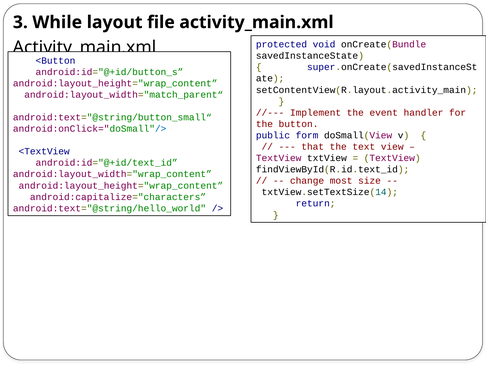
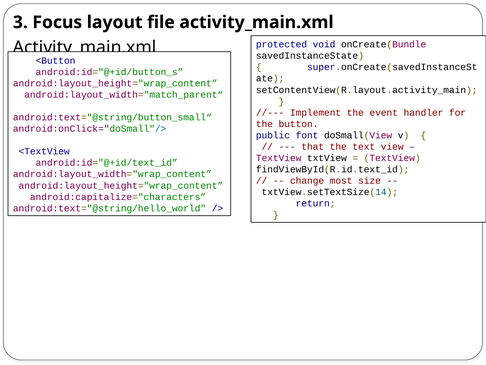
While: While -> Focus (57, 22)
form: form -> font (307, 135)
